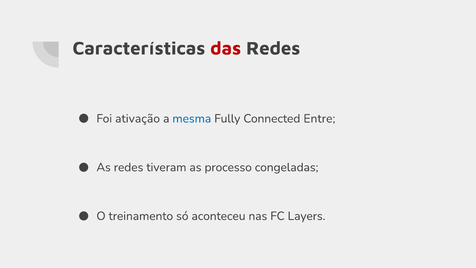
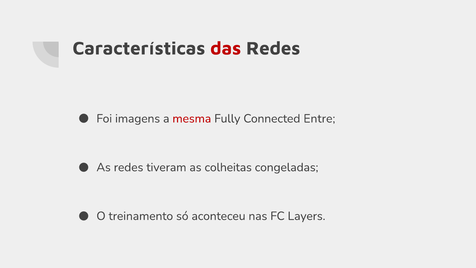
ativação: ativação -> imagens (138, 118)
mesma colour: blue -> red (192, 118)
processo: processo -> colheitas (228, 167)
